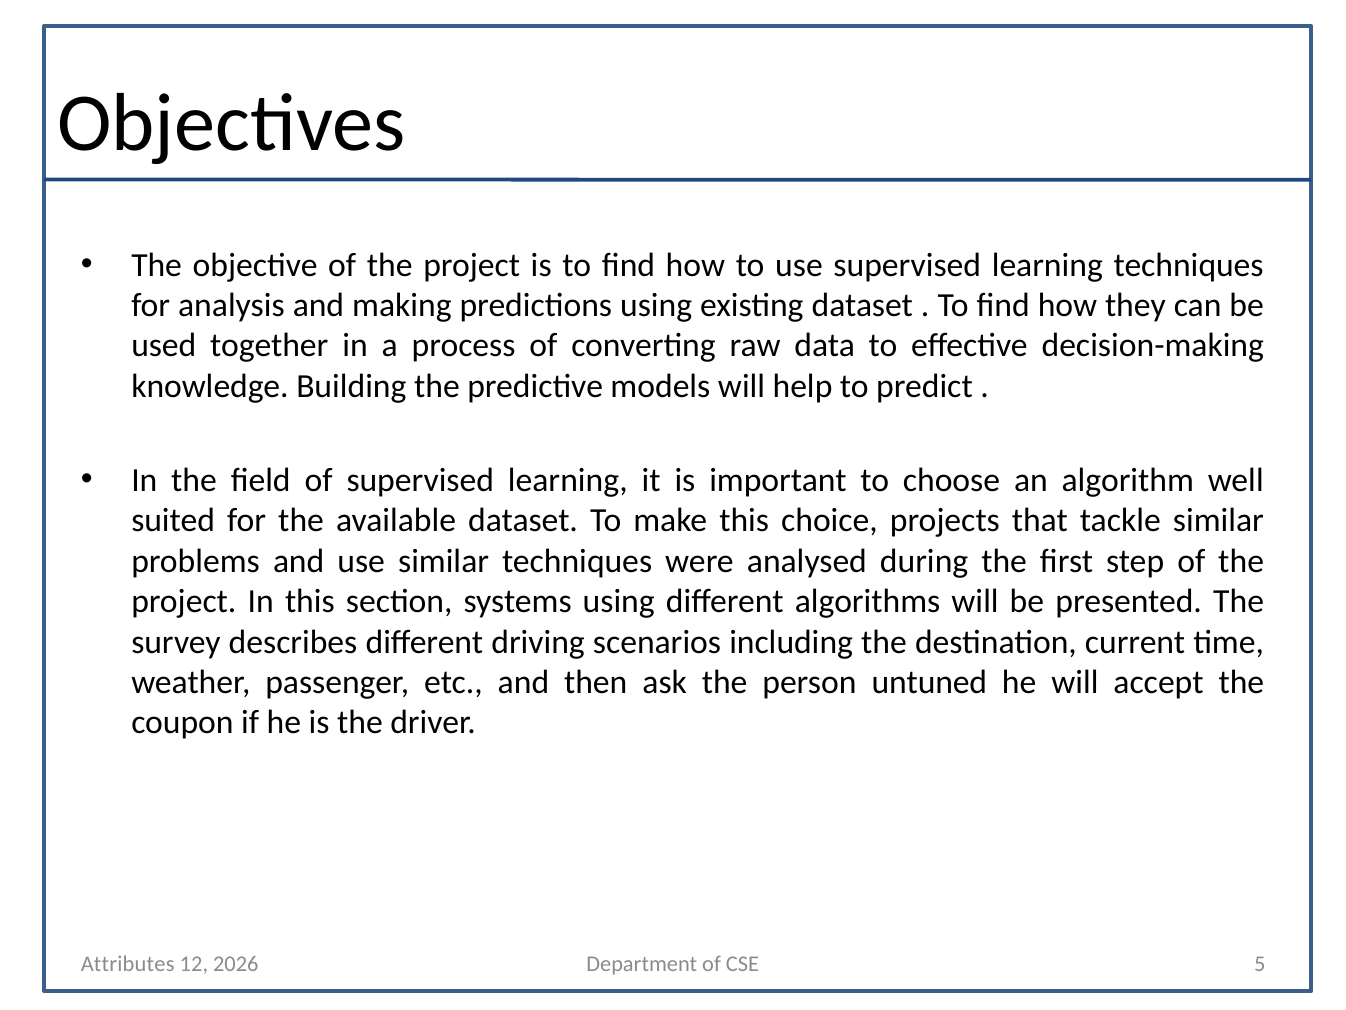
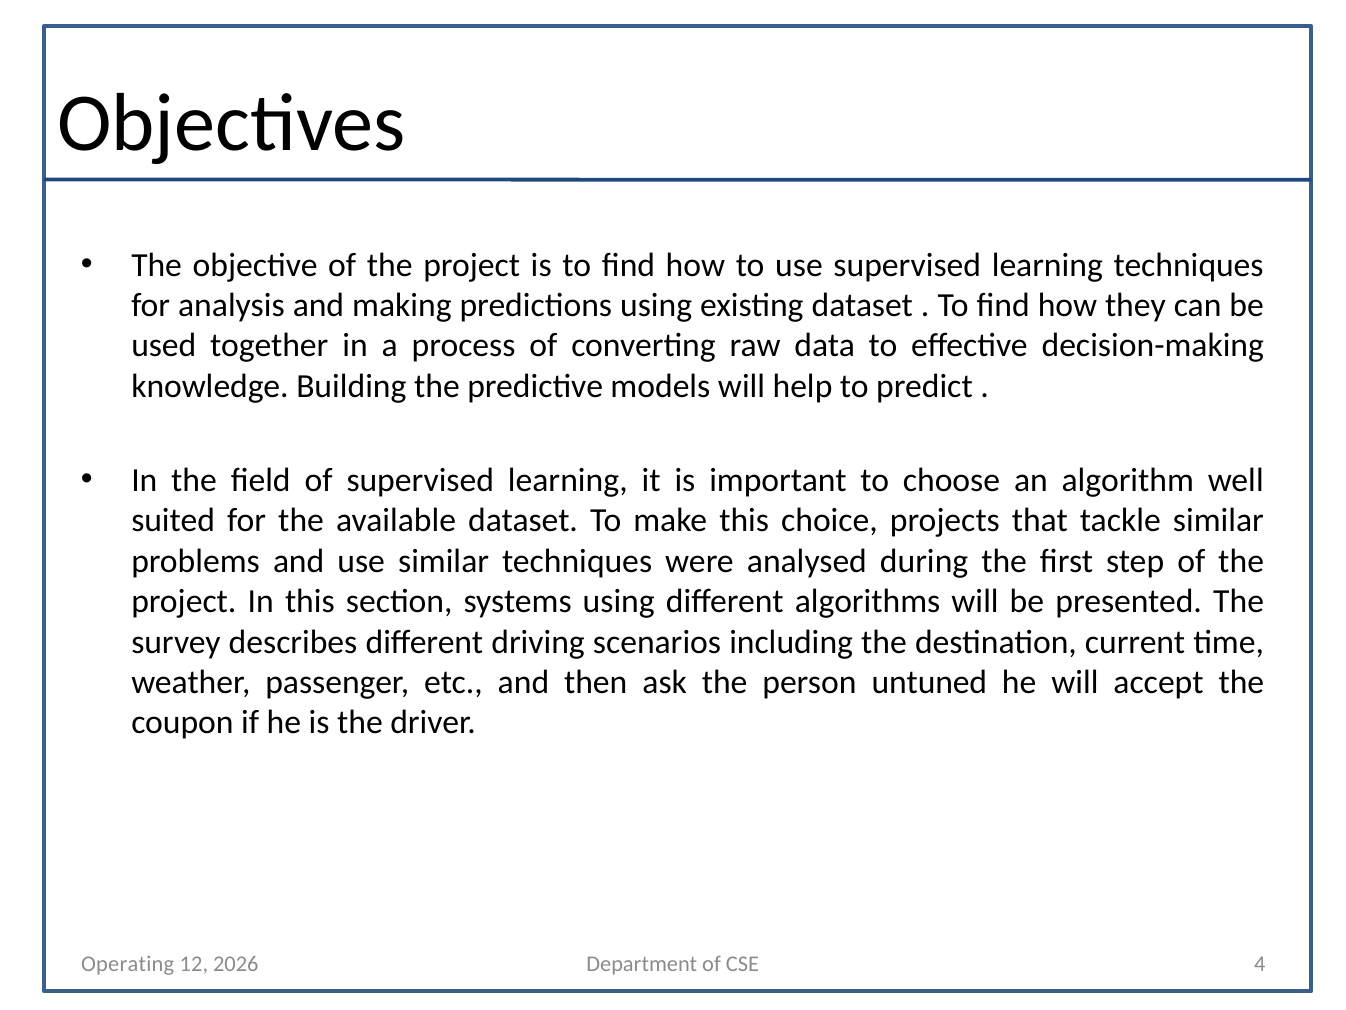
Attributes: Attributes -> Operating (128, 964)
5: 5 -> 4 (1260, 964)
